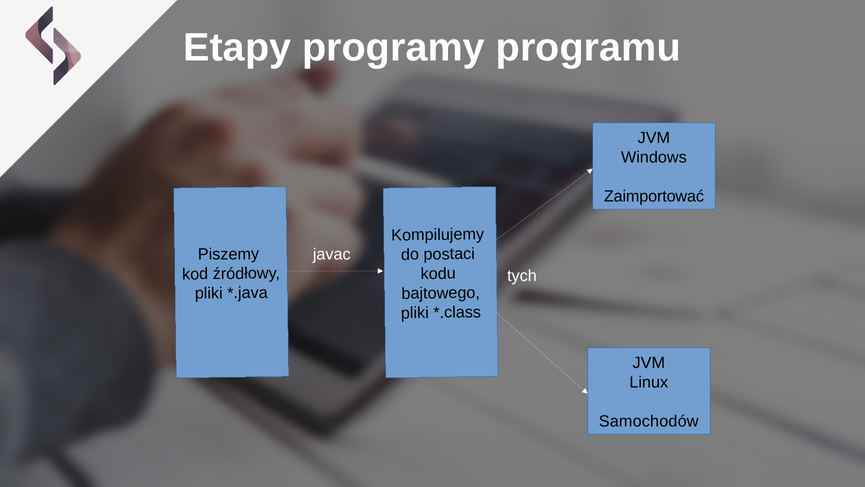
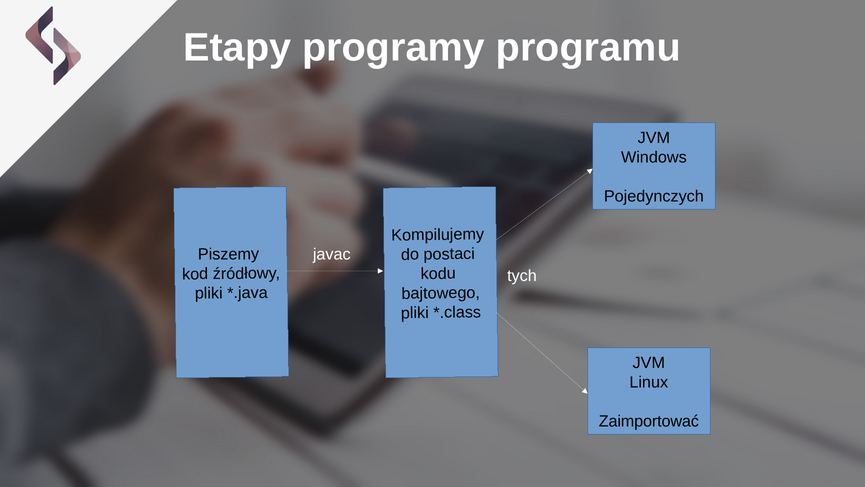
Zaimportować: Zaimportować -> Pojedynczych (654, 196)
Samochodów: Samochodów -> Zaimportować (649, 421)
